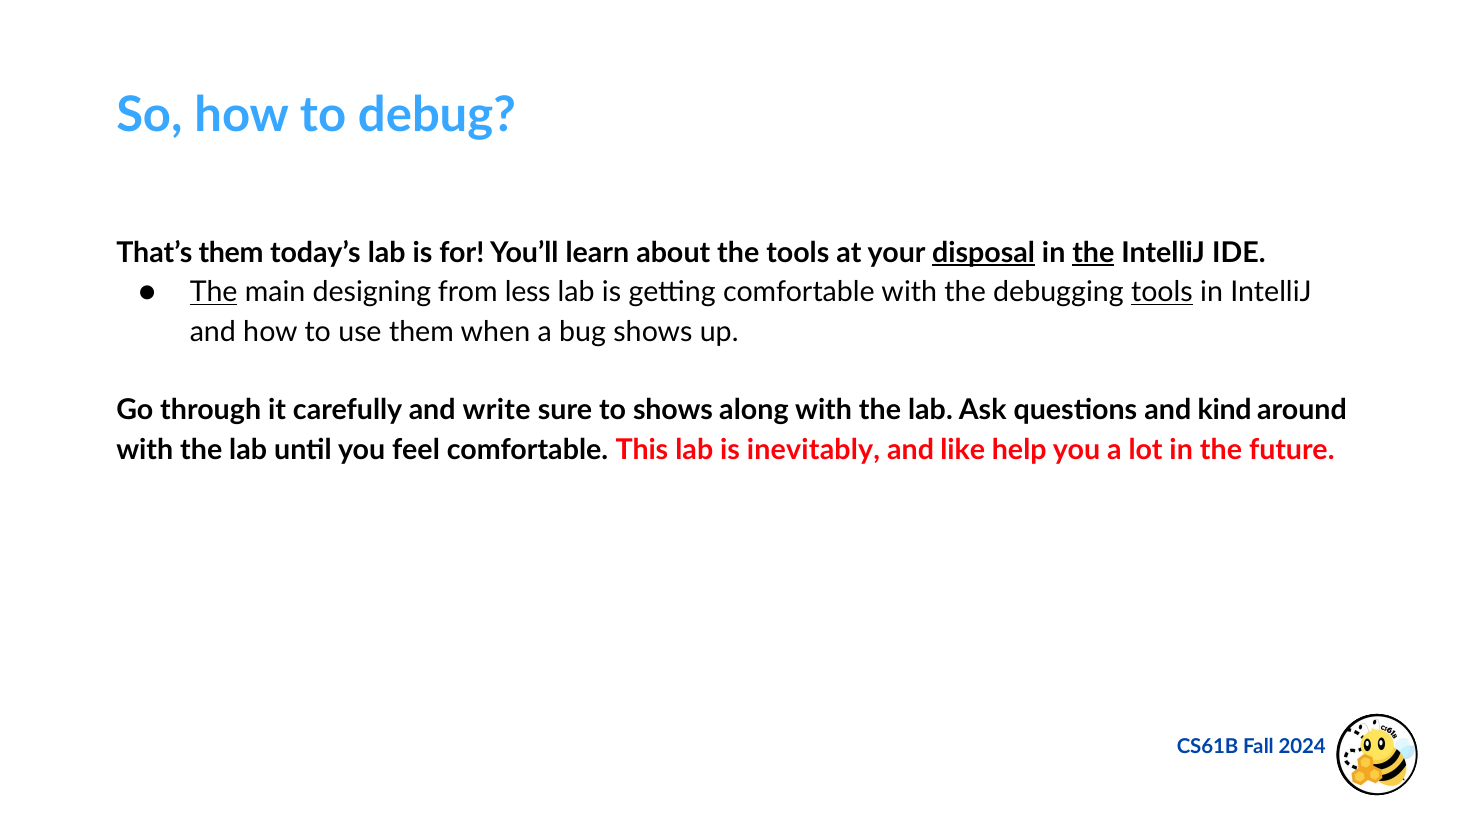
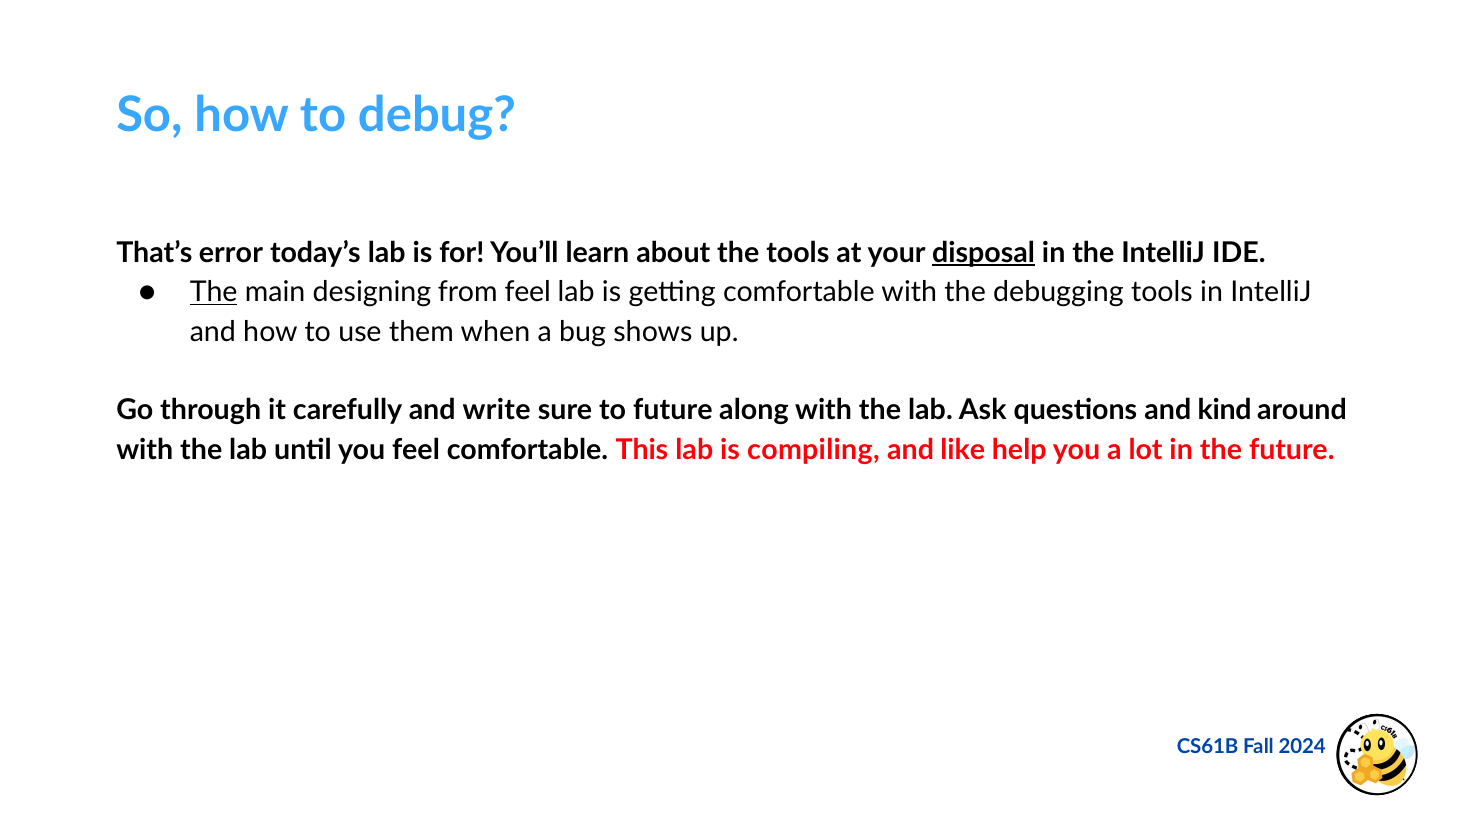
That’s them: them -> error (231, 253)
the underline: present -> none (1093, 253)
from less: less -> feel (528, 292)
tools underline: present -> none (1162, 292)
to shows: shows -> future (673, 410)
inevitably: inevitably -> compiling (813, 450)
